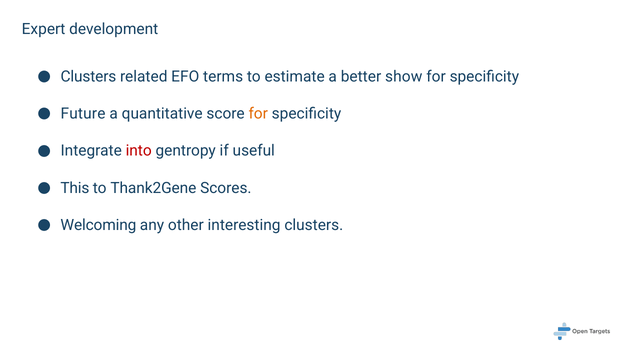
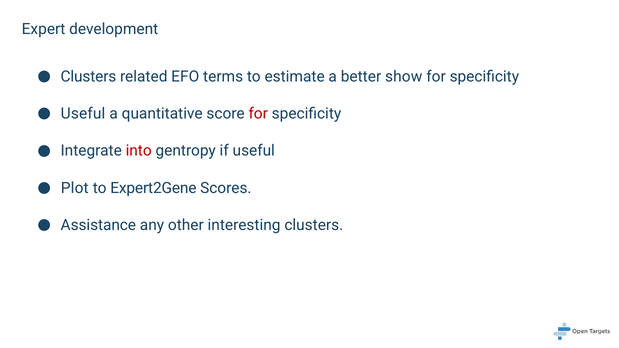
Future: Future -> Useful (83, 114)
for colour: orange -> red (258, 114)
This: This -> Plot (75, 188)
Thank2Gene: Thank2Gene -> Expert2Gene (153, 188)
Welcoming: Welcoming -> Assistance (98, 225)
